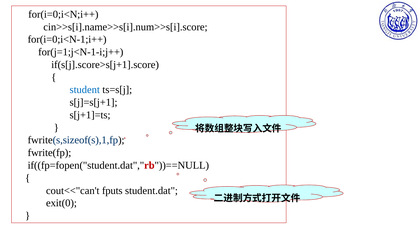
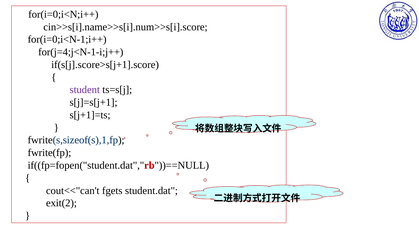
for(j=1;j<N-1-i;j++: for(j=1;j<N-1-i;j++ -> for(j=4;j<N-1-i;j++ (81, 52)
student colour: blue -> purple (85, 90)
fputs: fputs -> fgets (112, 190)
exit(0: exit(0 -> exit(2 (61, 203)
